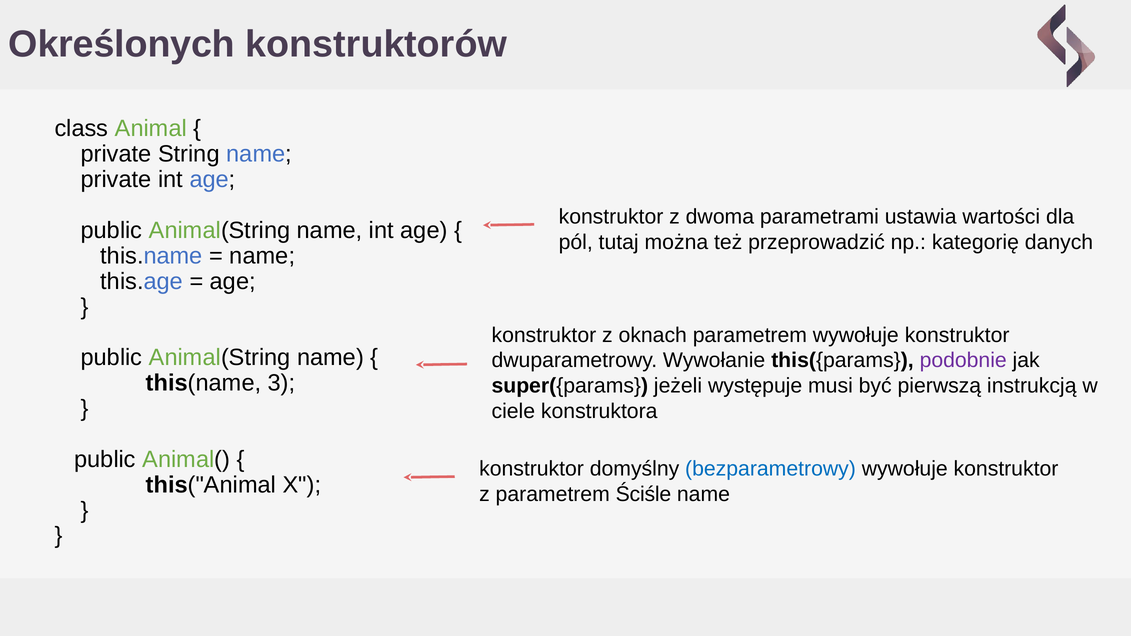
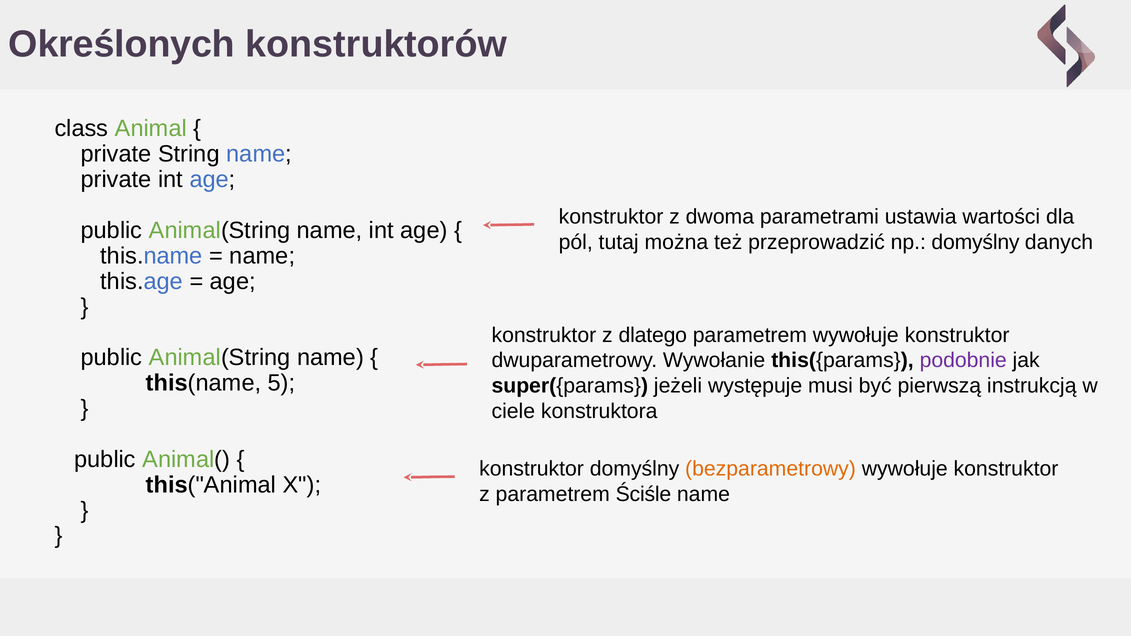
np kategorię: kategorię -> domyślny (976, 242)
oknach: oknach -> dlatego (653, 335)
3: 3 -> 5 (281, 383)
bezparametrowy colour: blue -> orange (770, 469)
